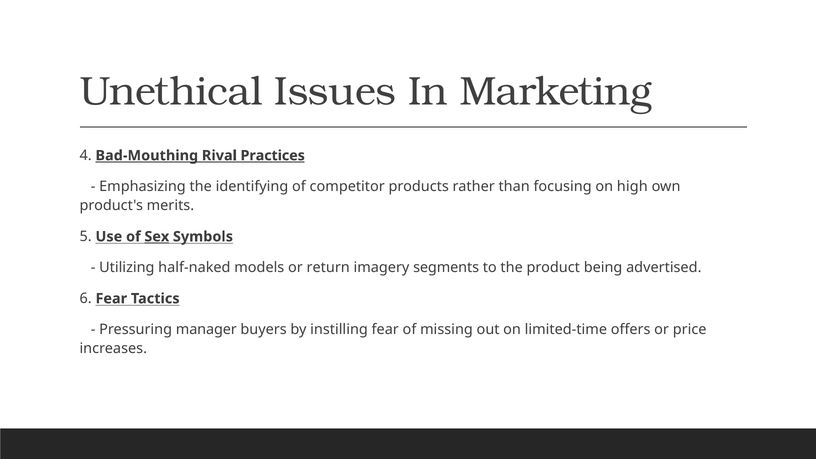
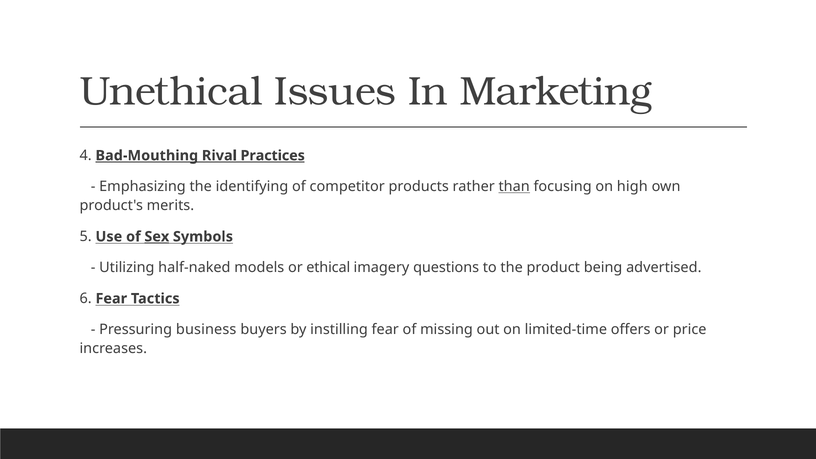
than underline: none -> present (514, 187)
return: return -> ethical (328, 268)
segments: segments -> questions (446, 268)
manager: manager -> business (206, 330)
